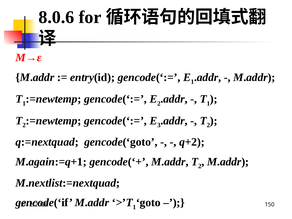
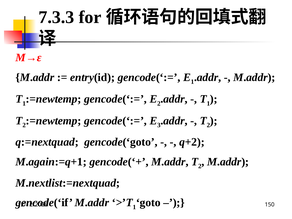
8.0.6: 8.0.6 -> 7.3.3 (56, 17)
